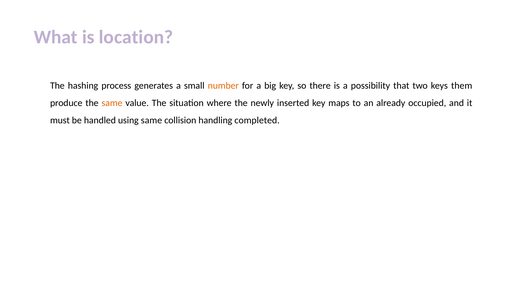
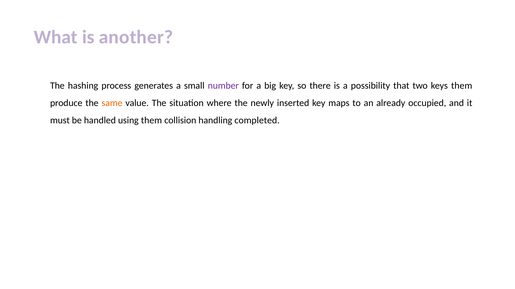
location: location -> another (136, 37)
number colour: orange -> purple (223, 86)
using same: same -> them (151, 120)
